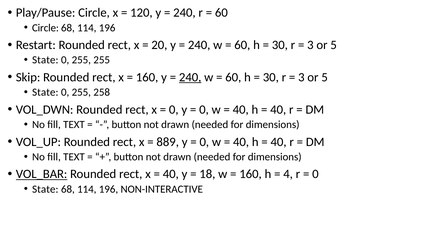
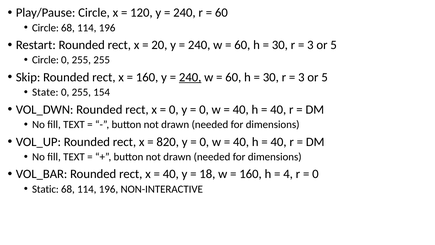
State: State -> Circle (45, 60)
258: 258 -> 154 (102, 92)
889: 889 -> 820 (168, 142)
VOL_BAR underline: present -> none (42, 174)
State: State -> Static (45, 189)
